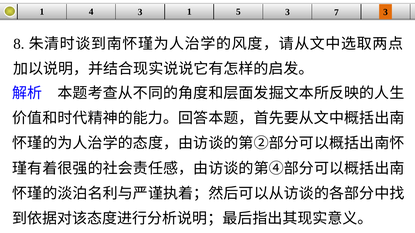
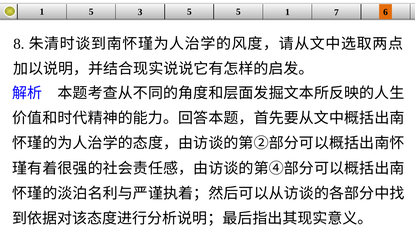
1 4: 4 -> 5 (91, 12)
3 1: 1 -> 5 (189, 12)
5 3: 3 -> 1 (287, 12)
7 3: 3 -> 6 (386, 12)
